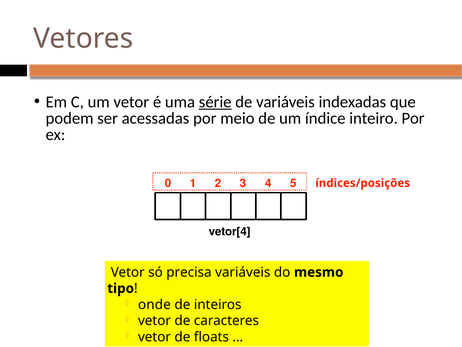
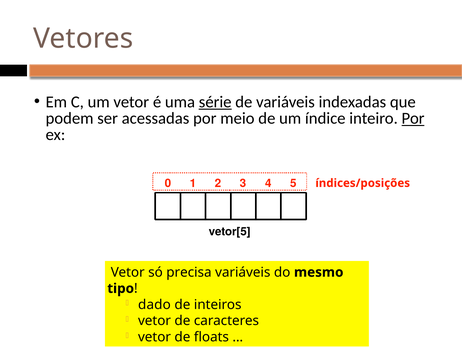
Por underline: none -> present (413, 118)
vetor[4: vetor[4 -> vetor[5 (230, 231)
onde: onde -> dado (154, 304)
